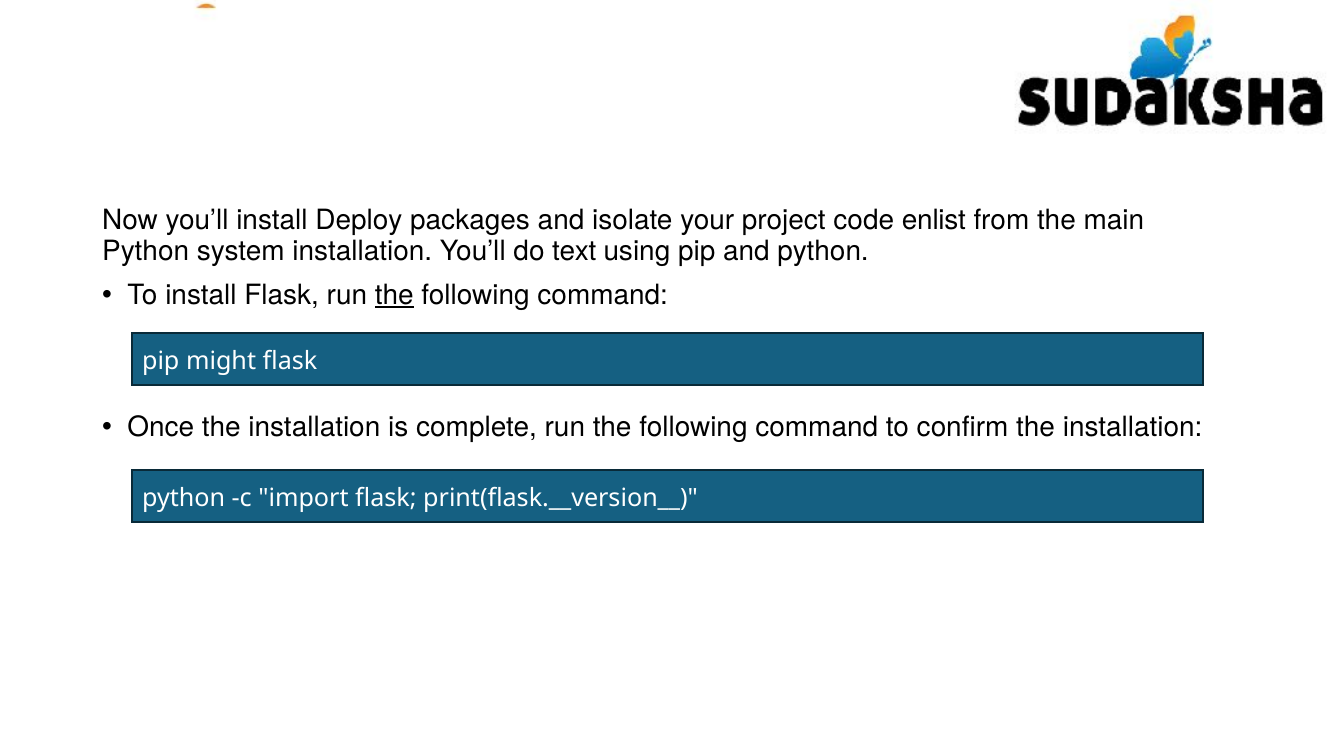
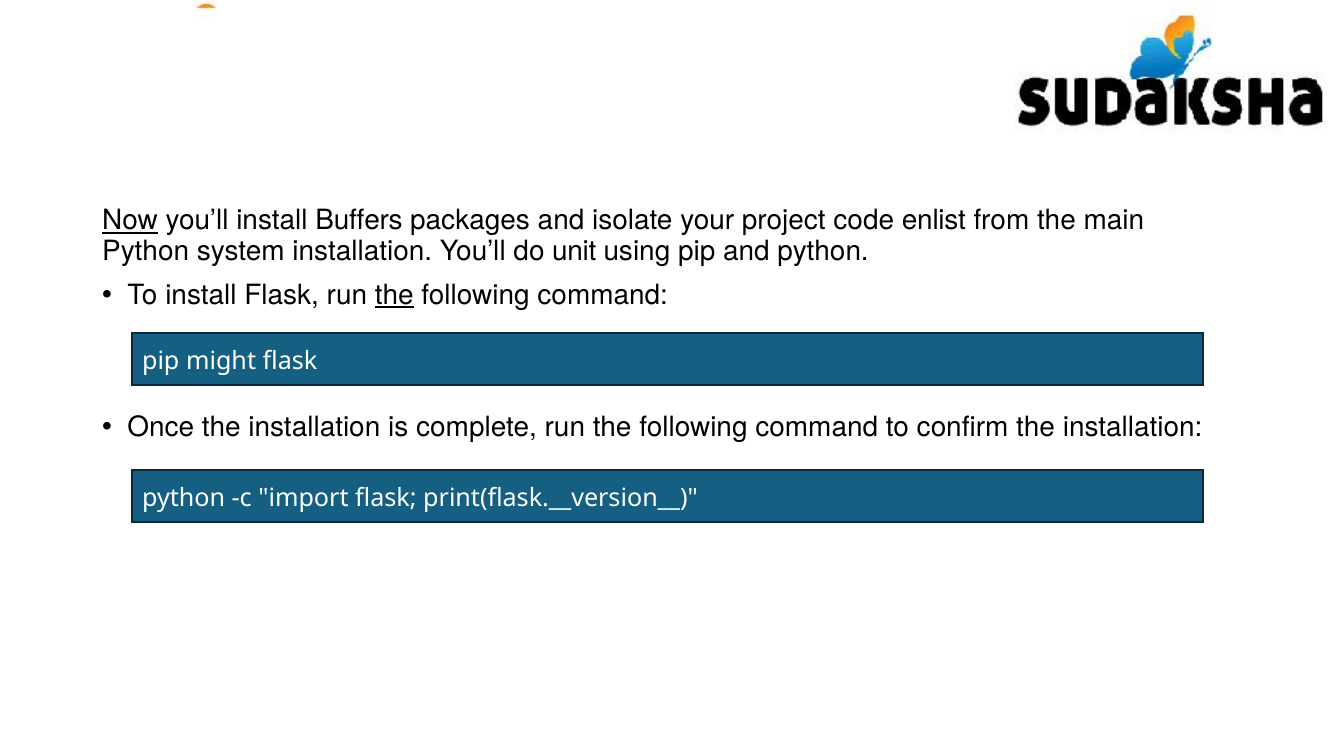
Now underline: none -> present (130, 221)
Deploy: Deploy -> Buffers (359, 221)
text: text -> unit (574, 251)
